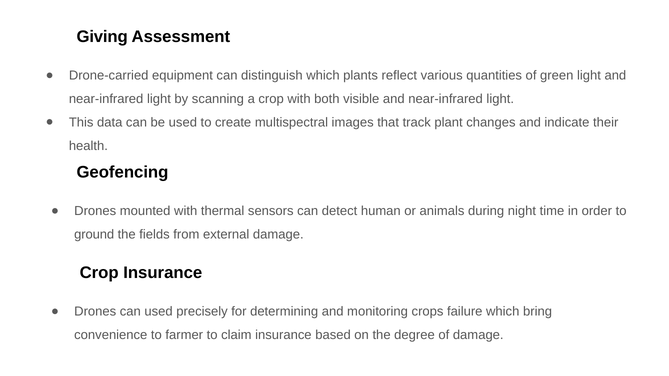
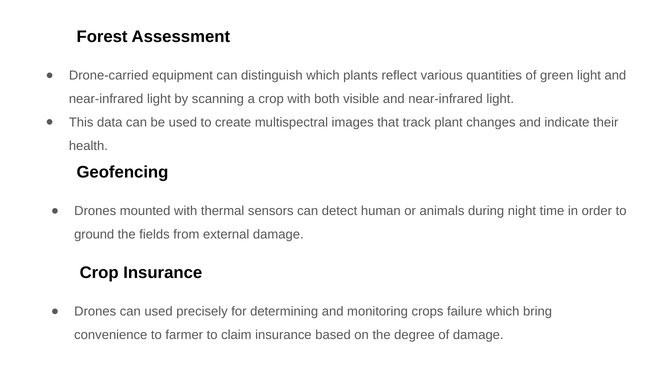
Giving: Giving -> Forest (102, 37)
